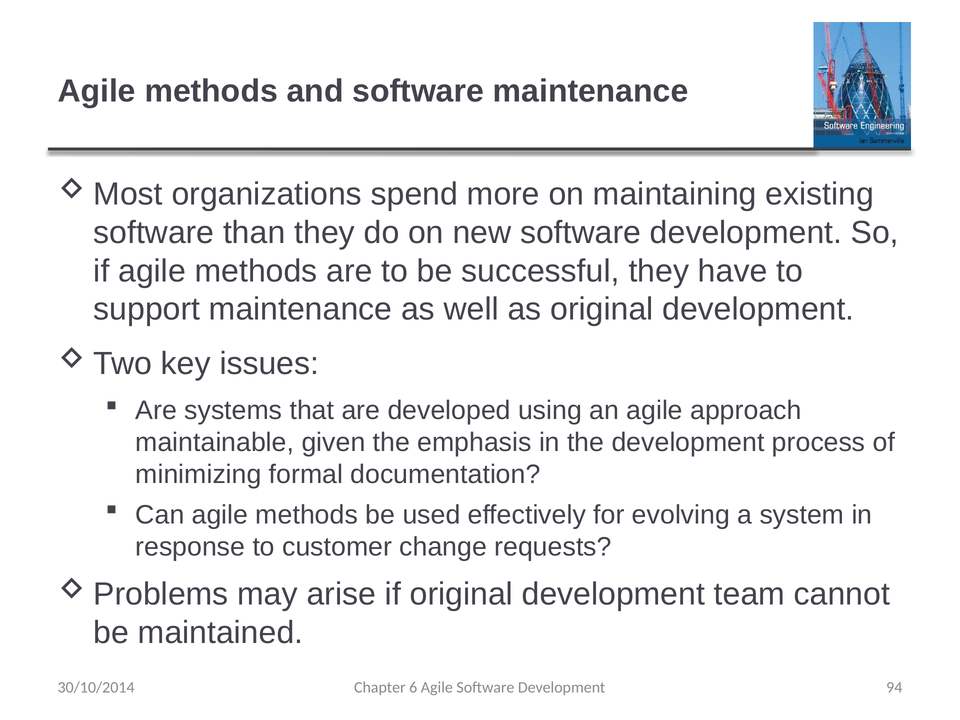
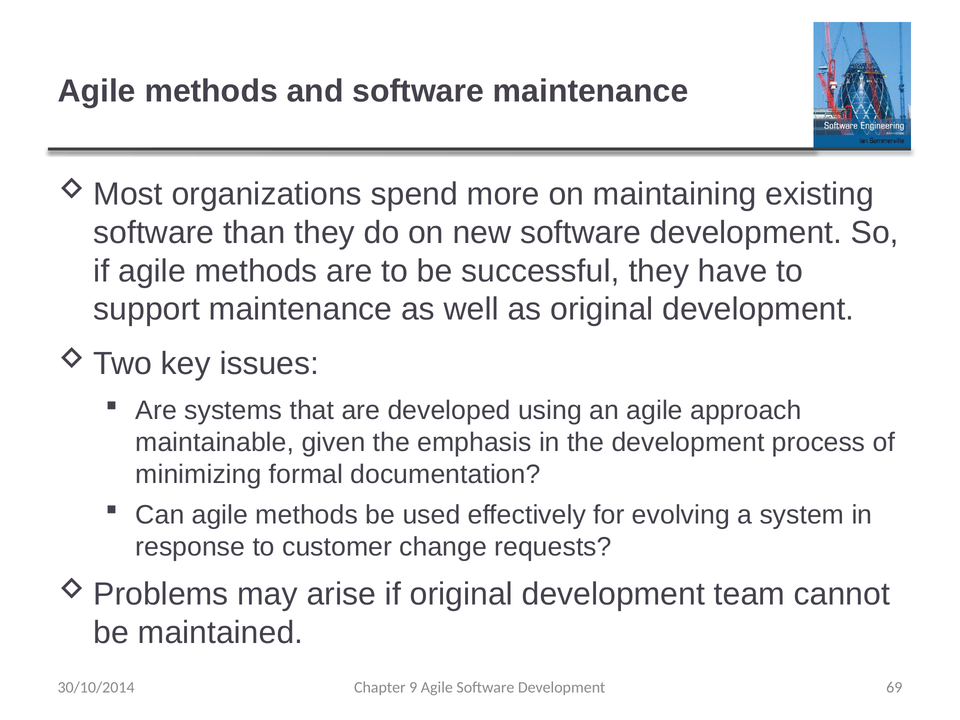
6: 6 -> 9 (413, 688)
94: 94 -> 69 (894, 687)
